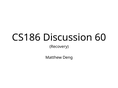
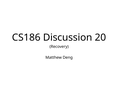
60: 60 -> 20 (100, 38)
